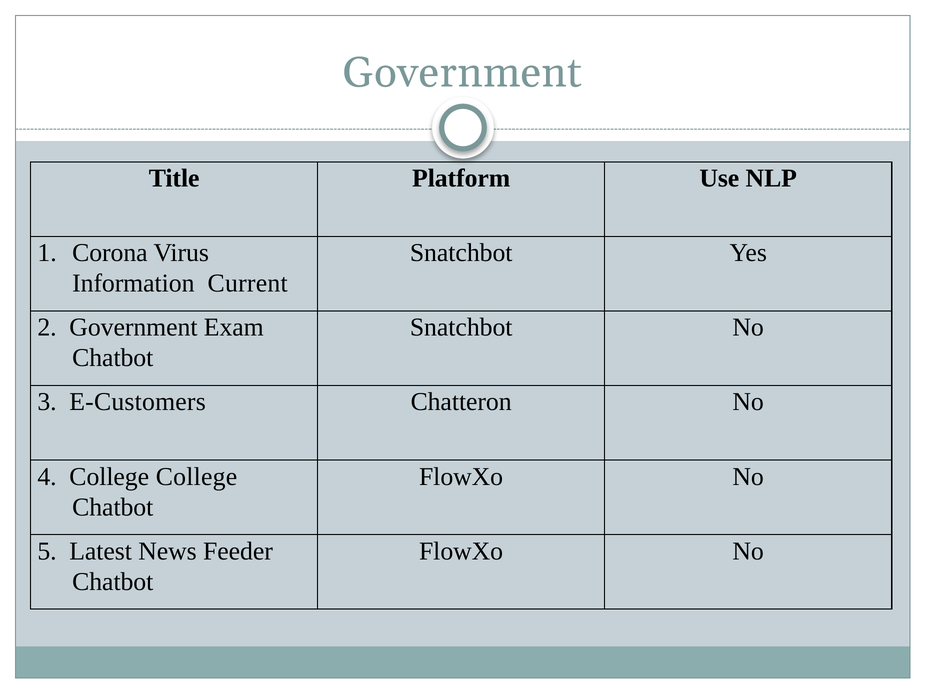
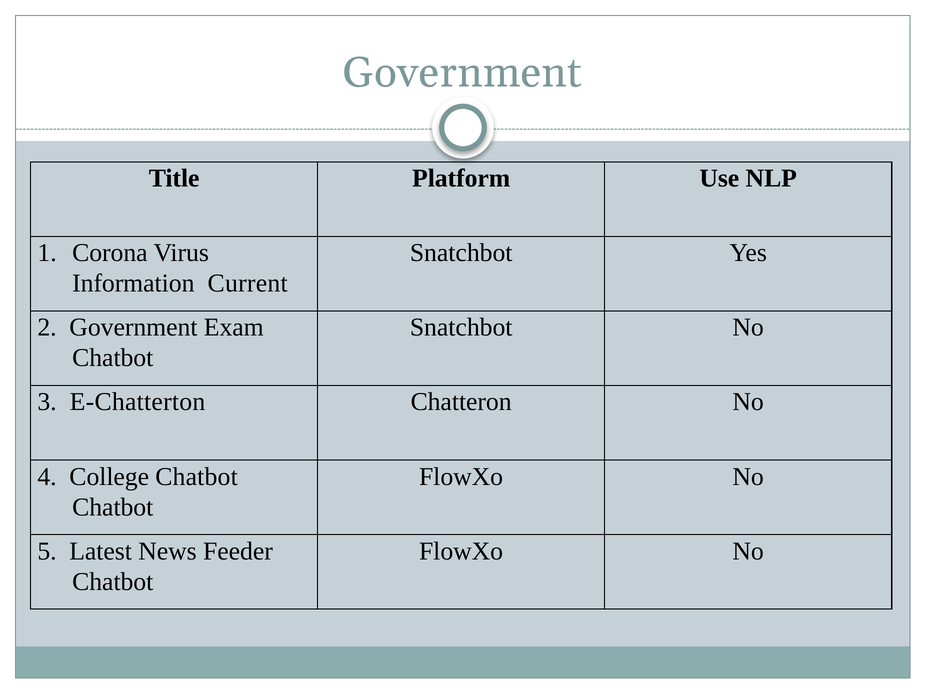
E-Customers: E-Customers -> E-Chatterton (138, 402)
College College: College -> Chatbot (197, 477)
